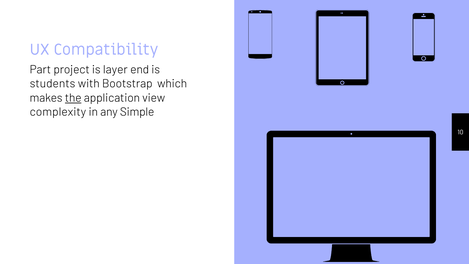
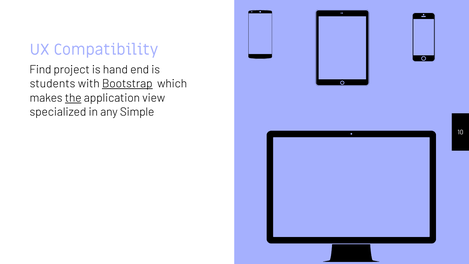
Part: Part -> Find (40, 70)
layer: layer -> hand (115, 70)
Bootstrap underline: none -> present (127, 84)
complexity: complexity -> specialized (58, 112)
